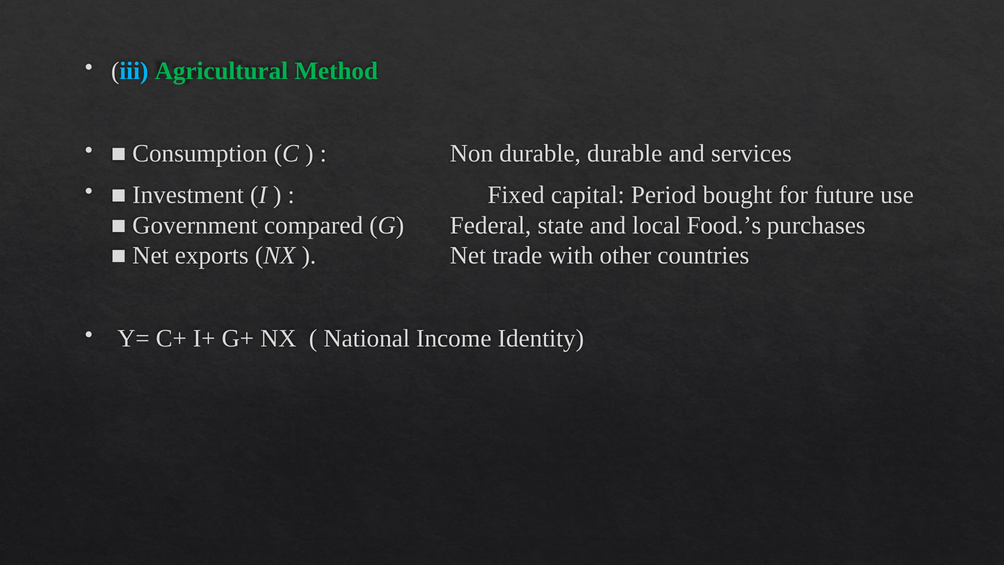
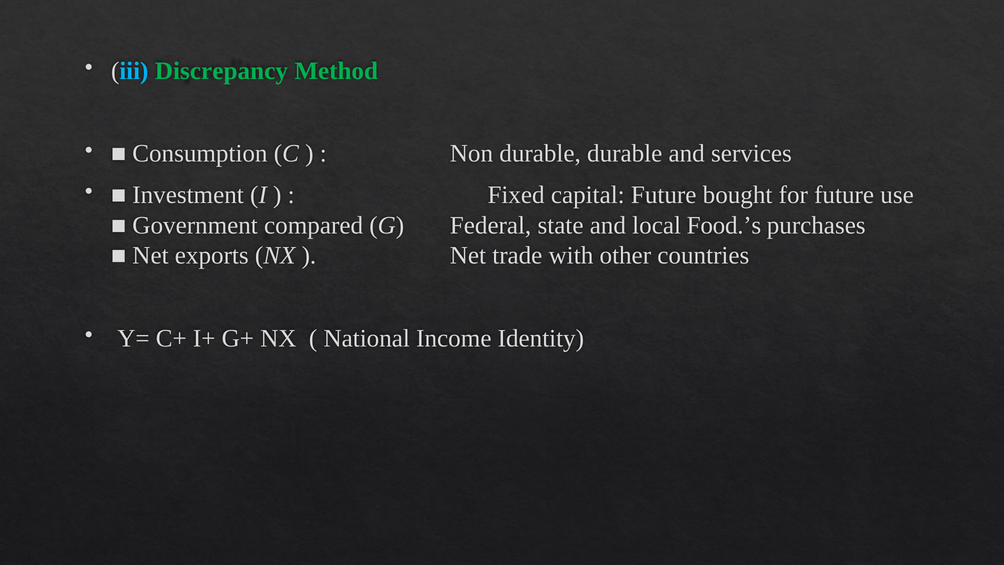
Agricultural: Agricultural -> Discrepancy (221, 71)
capital Period: Period -> Future (664, 195)
